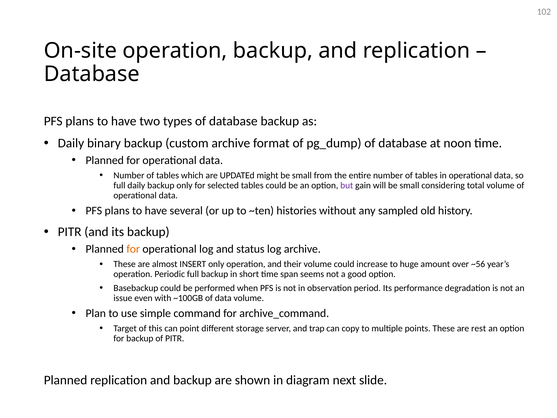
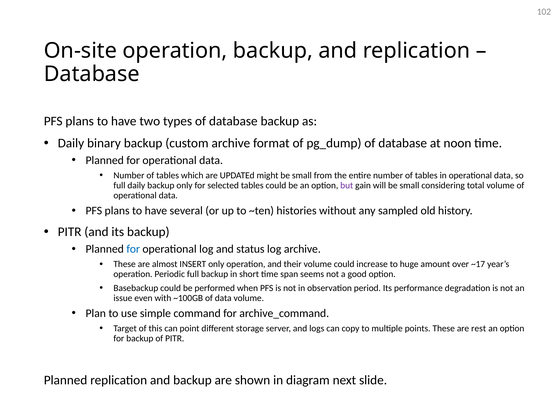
for colour: orange -> blue (133, 249)
~56: ~56 -> ~17 (478, 264)
trap: trap -> logs (317, 328)
